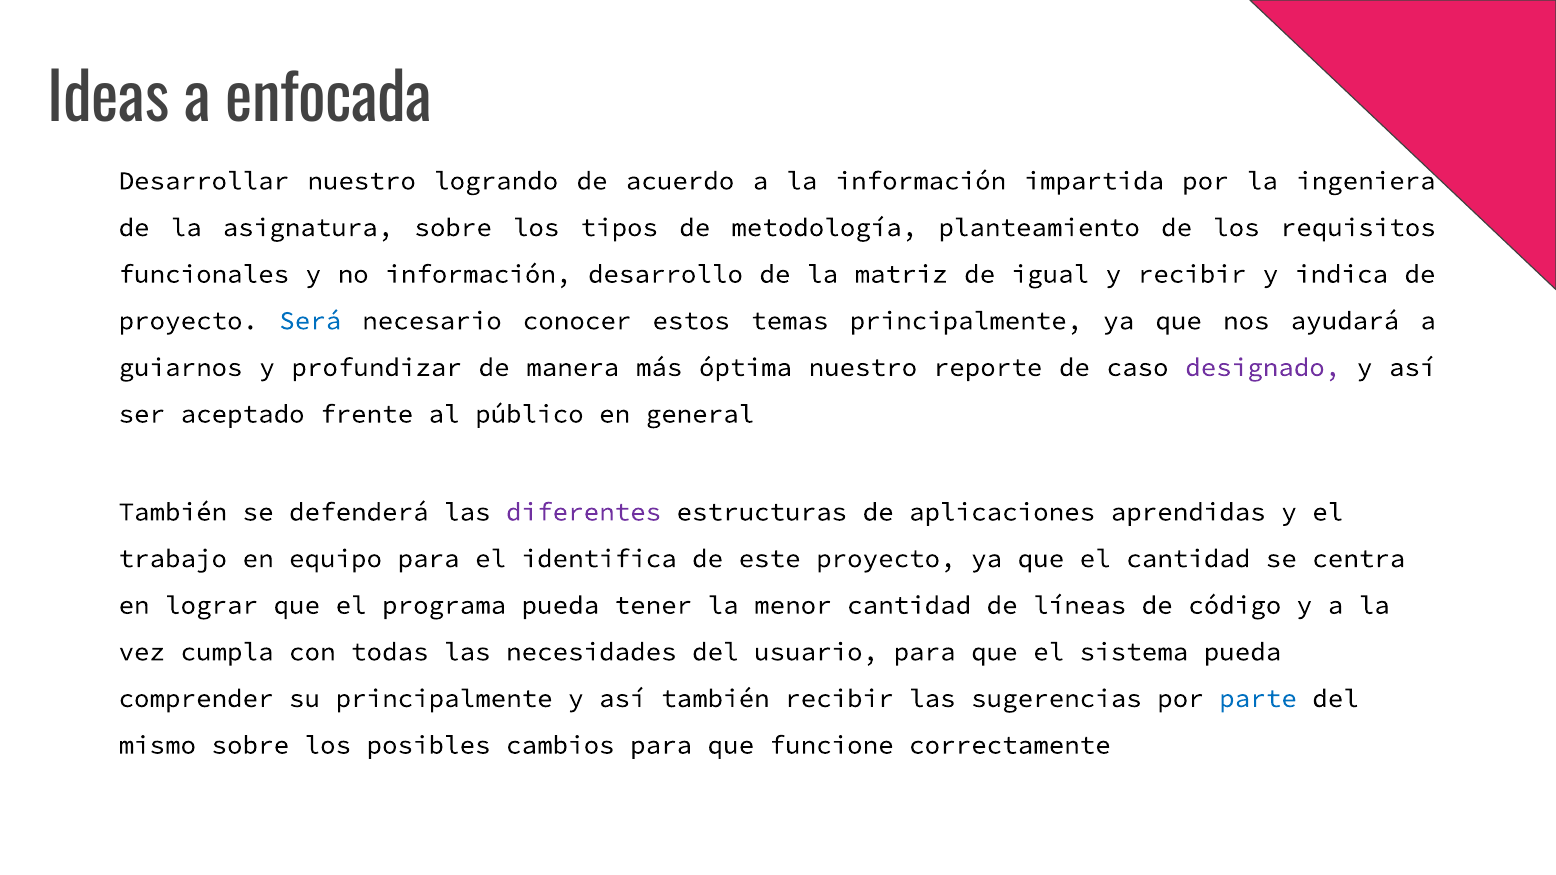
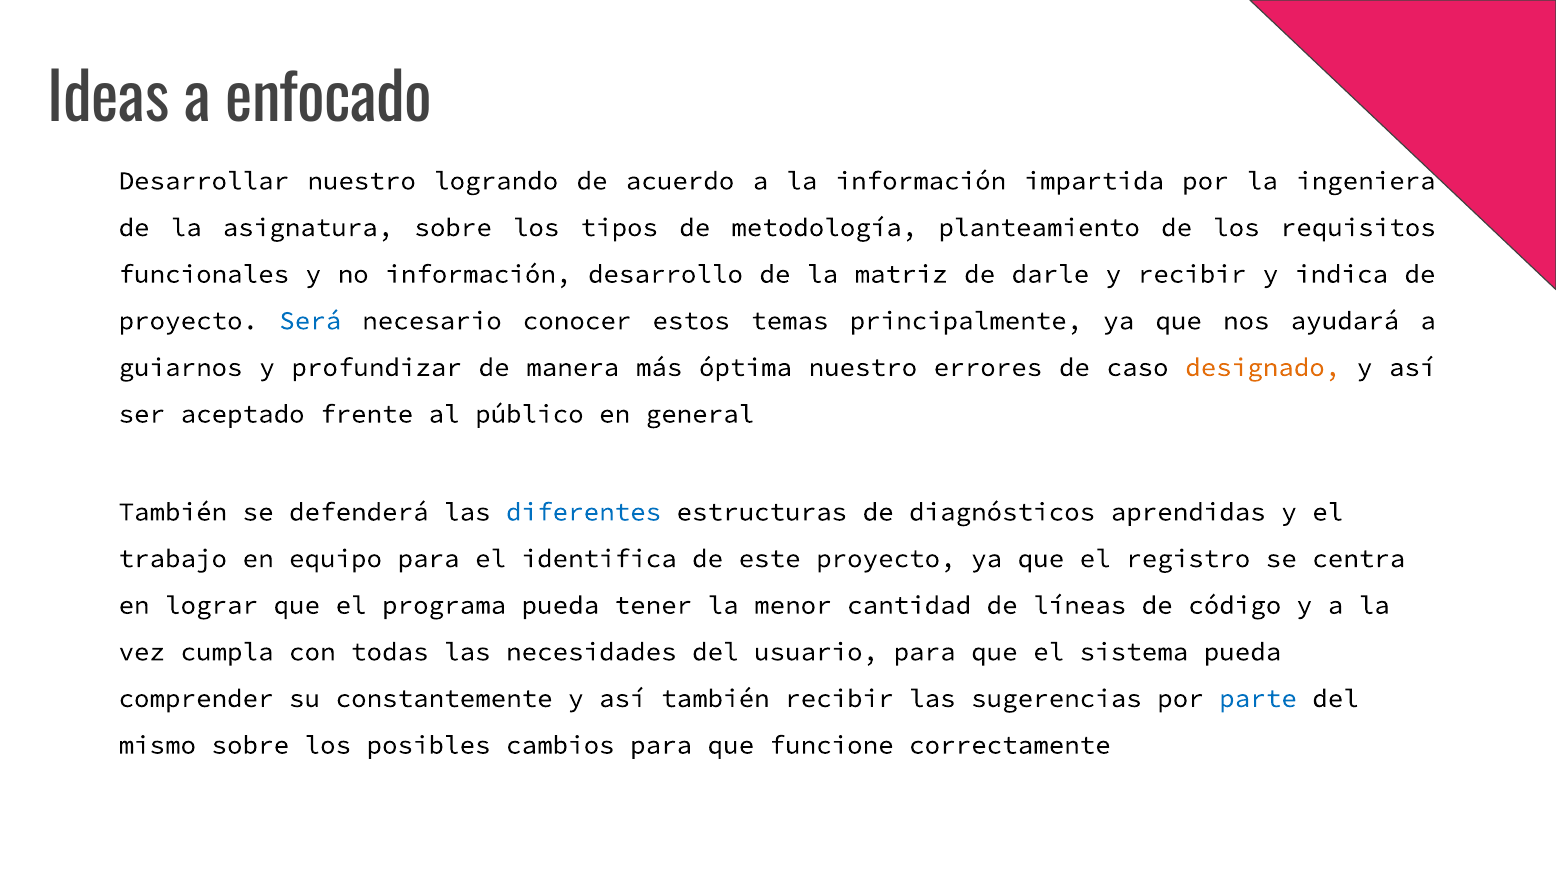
enfocada: enfocada -> enfocado (329, 100)
igual: igual -> darle (1050, 274)
reporte: reporte -> errores (988, 367)
designado colour: purple -> orange (1263, 367)
diferentes colour: purple -> blue (584, 512)
aplicaciones: aplicaciones -> diagnósticos (1002, 512)
el cantidad: cantidad -> registro (1188, 559)
su principalmente: principalmente -> constantemente (444, 699)
